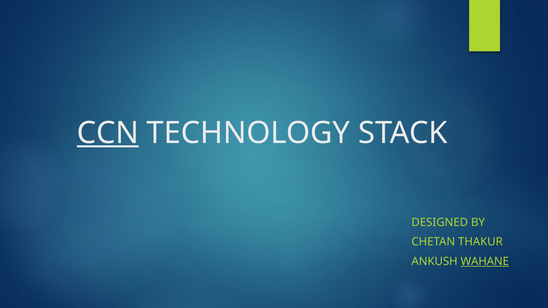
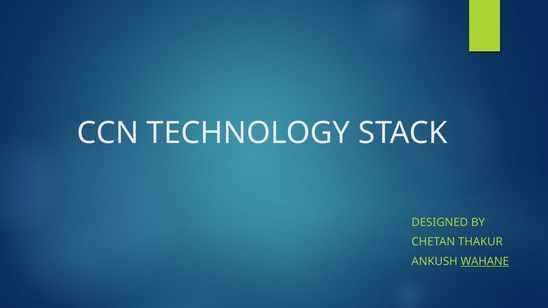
CCN underline: present -> none (108, 133)
